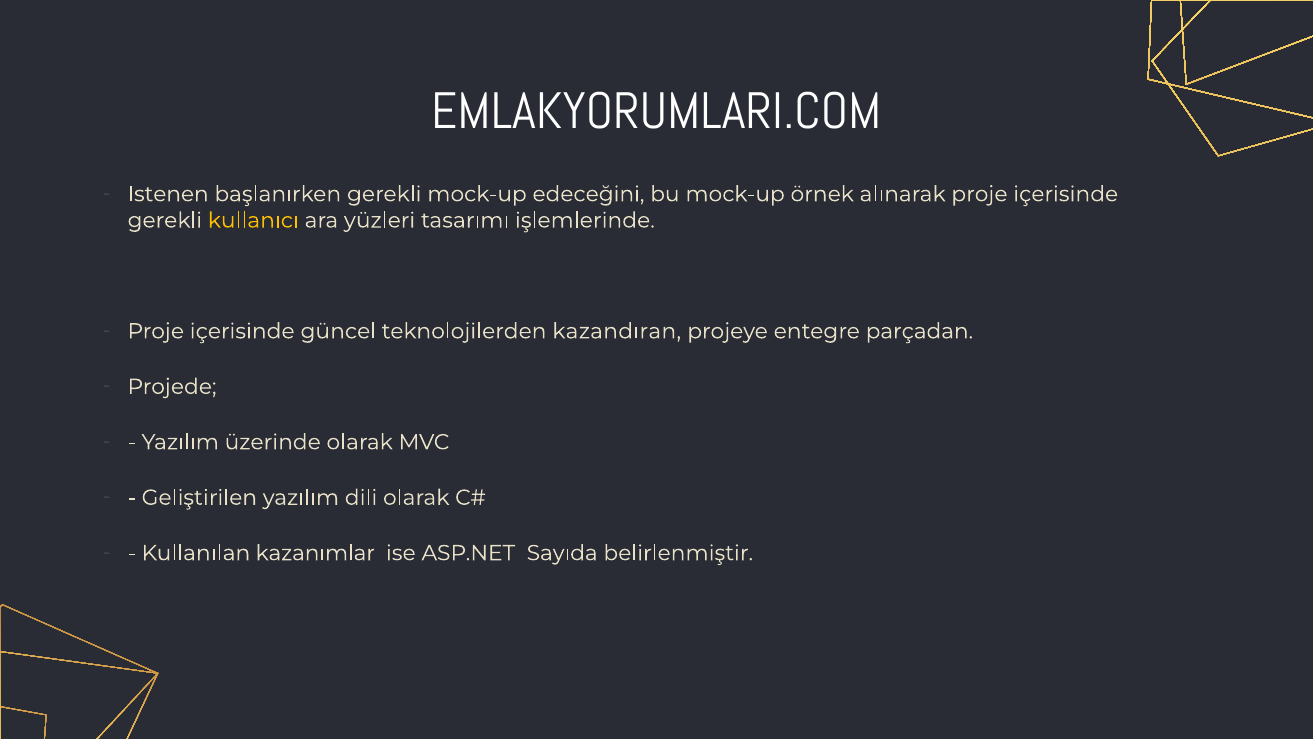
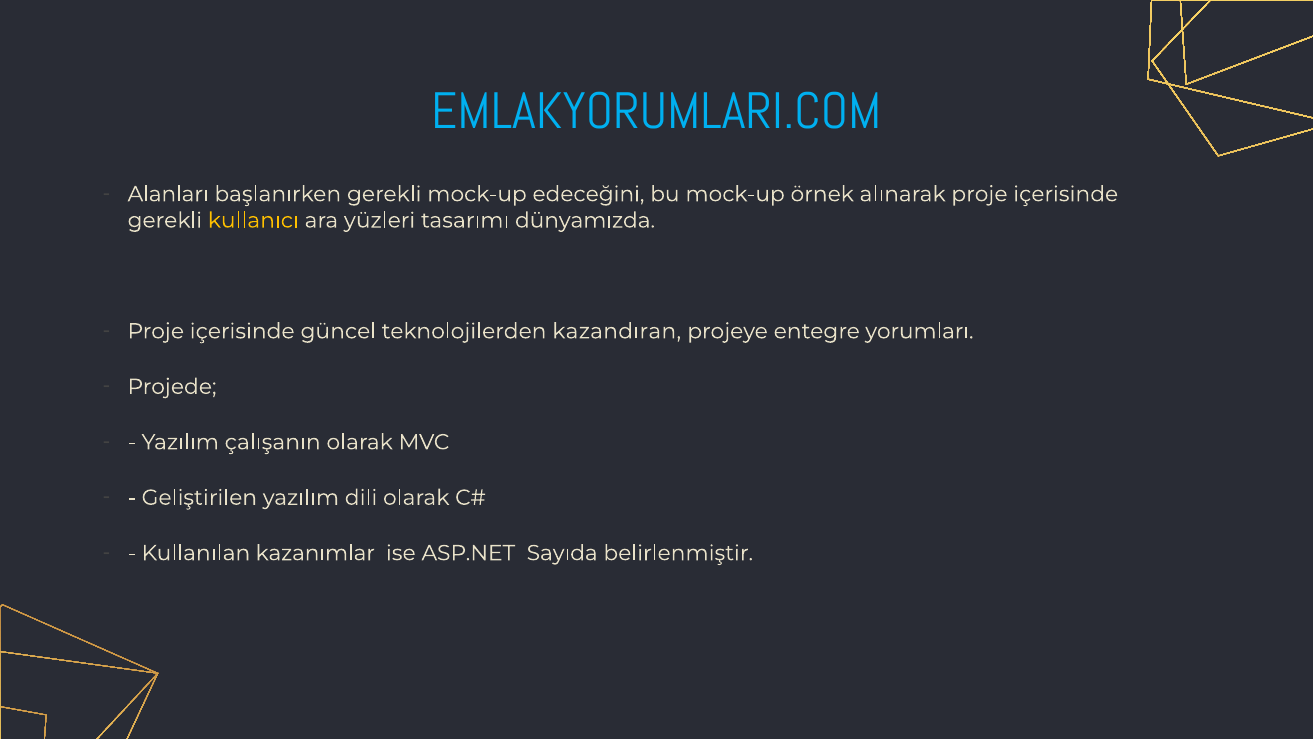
EMLAKYORUMLARI.COM colour: white -> light blue (656, 112)
Istenen: Istenen -> Alanları (168, 194)
işlemlerinde: işlemlerinde -> dünyamızda (585, 220)
parçadan: parçadan -> yorumları (919, 331)
üzerinde: üzerinde -> çalışanın (273, 442)
